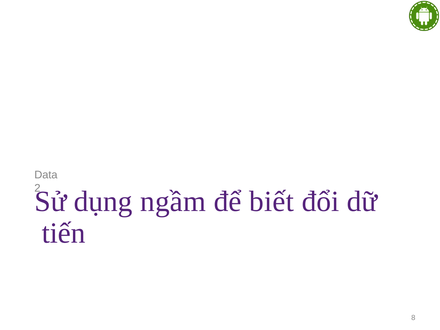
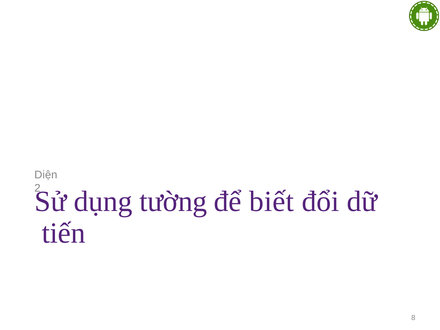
Data: Data -> Diện (46, 175)
ngầm: ngầm -> tường (173, 201)
